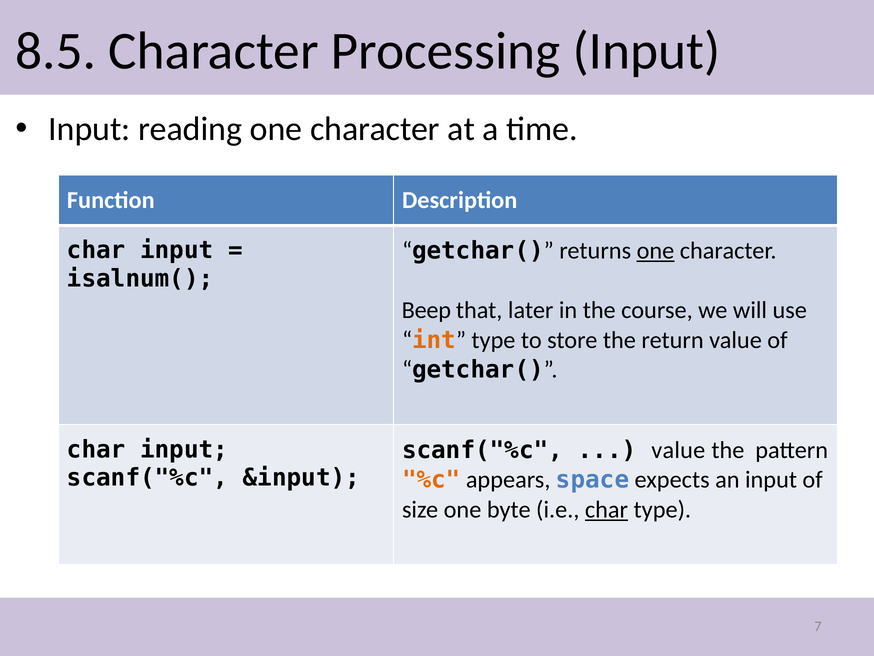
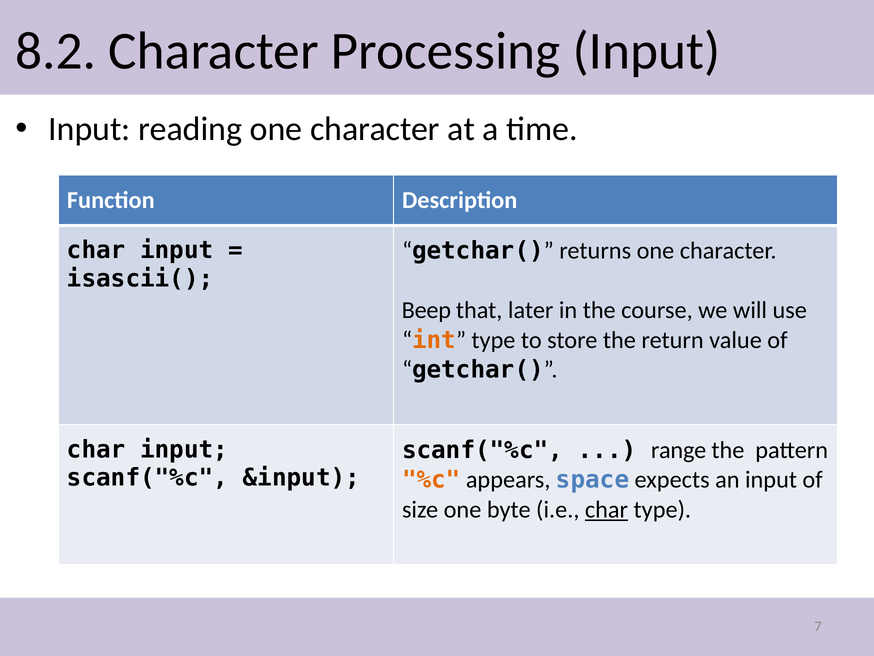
8.5: 8.5 -> 8.2 (56, 51)
one underline: present -> none (655, 251)
isalnum(: isalnum( -> isascii( (140, 278)
value: value -> range (679, 450)
